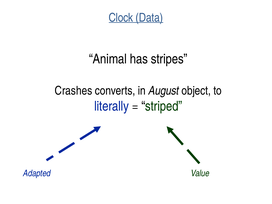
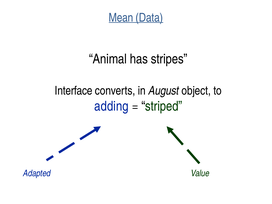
Clock: Clock -> Mean (121, 18)
Crashes: Crashes -> Interface (74, 91)
literally: literally -> adding (111, 106)
